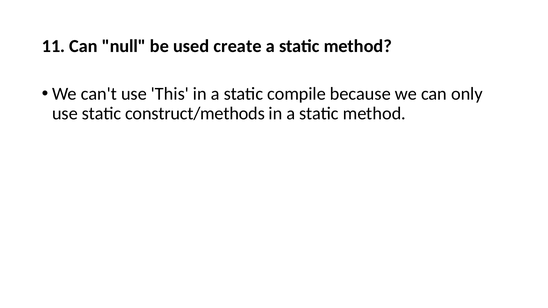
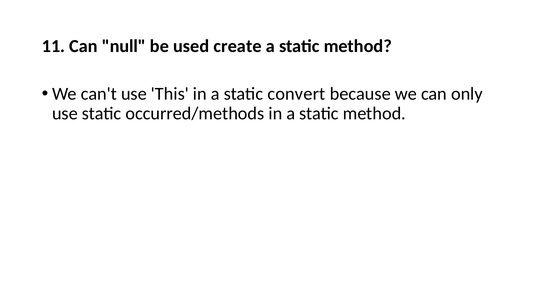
compile: compile -> convert (296, 94)
construct/methods: construct/methods -> occurred/methods (195, 114)
